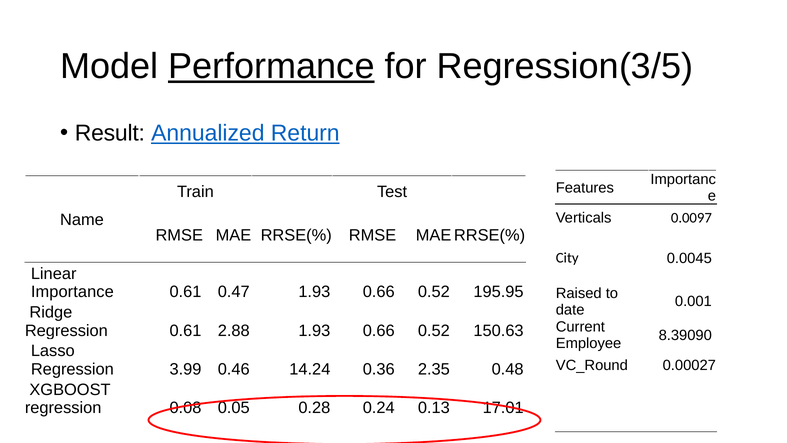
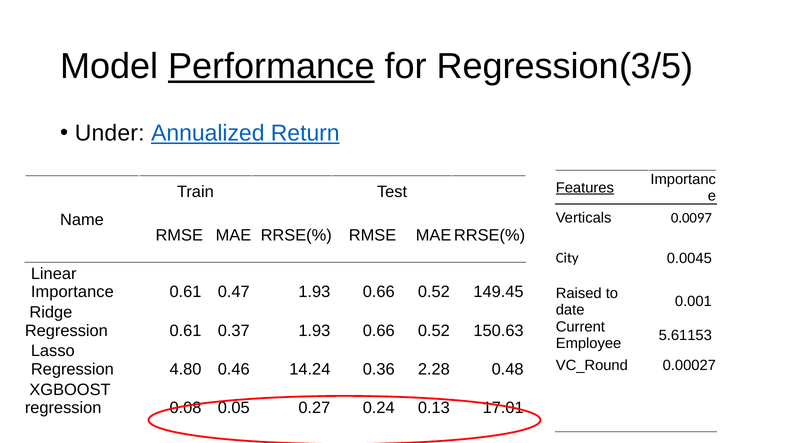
Result: Result -> Under (110, 133)
Features underline: none -> present (585, 188)
195.95: 195.95 -> 149.45 (499, 292)
2.88: 2.88 -> 0.37 (234, 330)
8.39090: 8.39090 -> 5.61153 (685, 335)
3.99: 3.99 -> 4.80 (185, 369)
2.35: 2.35 -> 2.28 (434, 369)
0.28: 0.28 -> 0.27 (314, 408)
